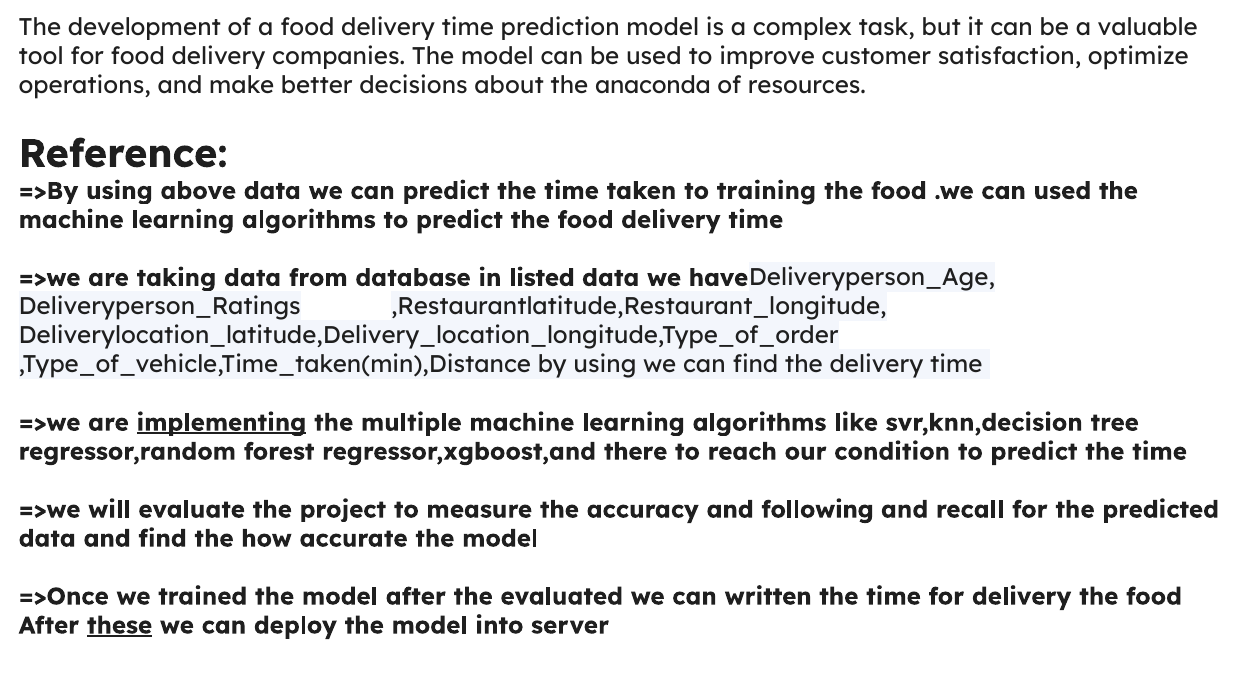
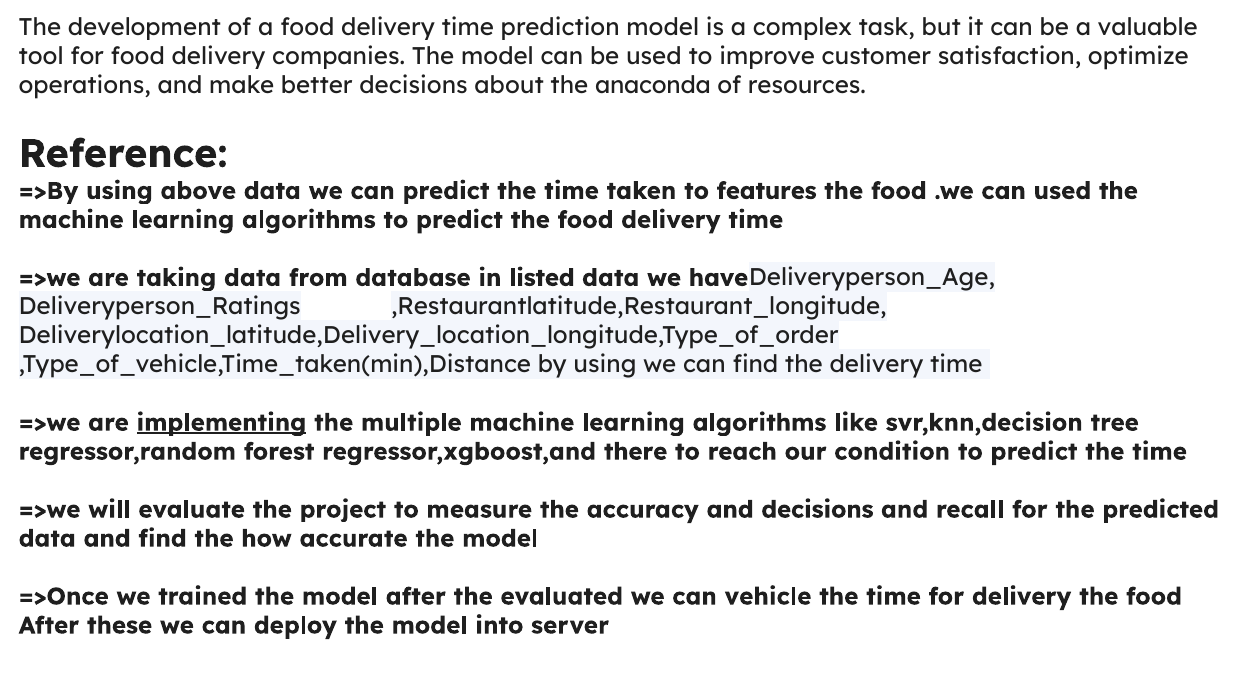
training: training -> features (767, 191)
and following: following -> decisions (817, 510)
written: written -> vehicle (768, 597)
these underline: present -> none (120, 626)
